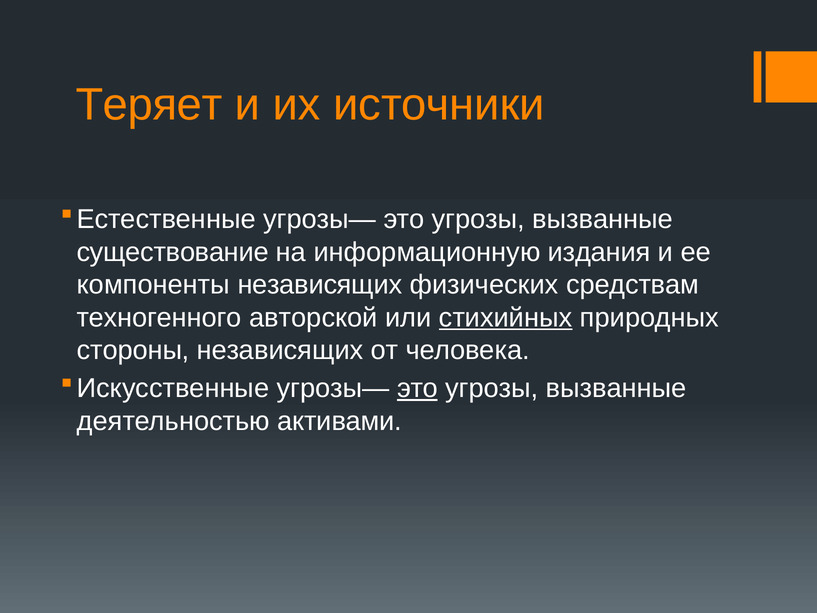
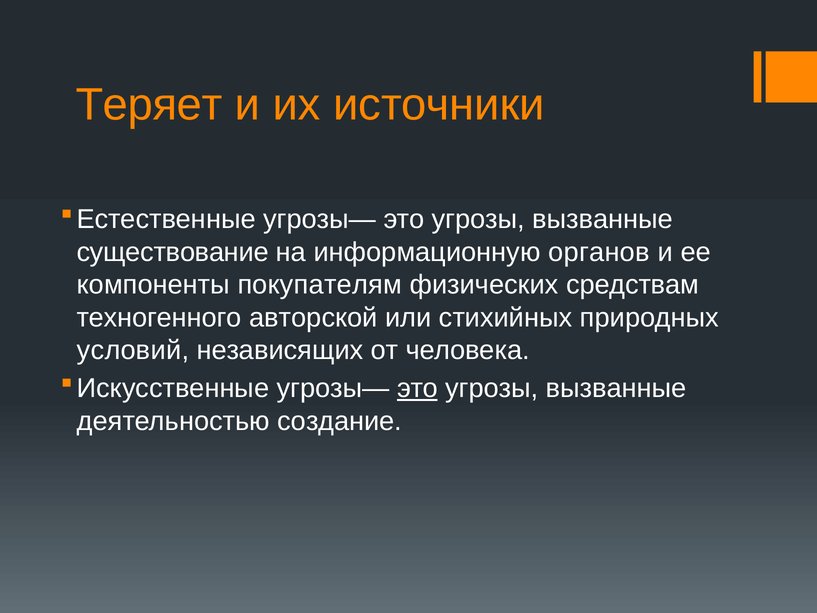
издания: издания -> органов (599, 252)
компоненты независящих: независящих -> покупателям (320, 285)
стихийных underline: present -> none (506, 317)
стороны: стороны -> условий (133, 350)
активами: активами -> создание (340, 421)
